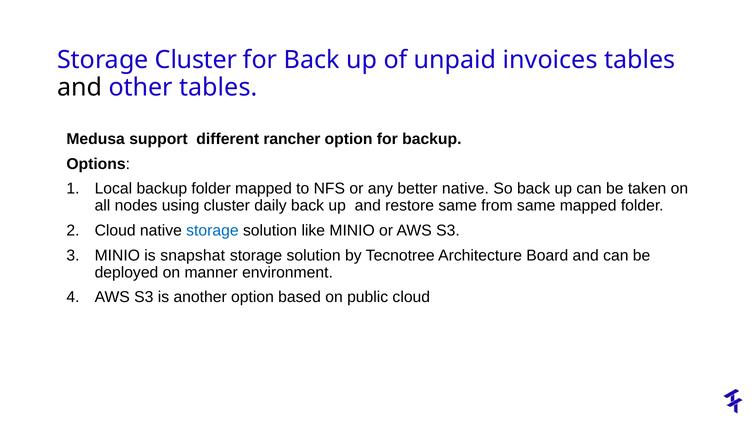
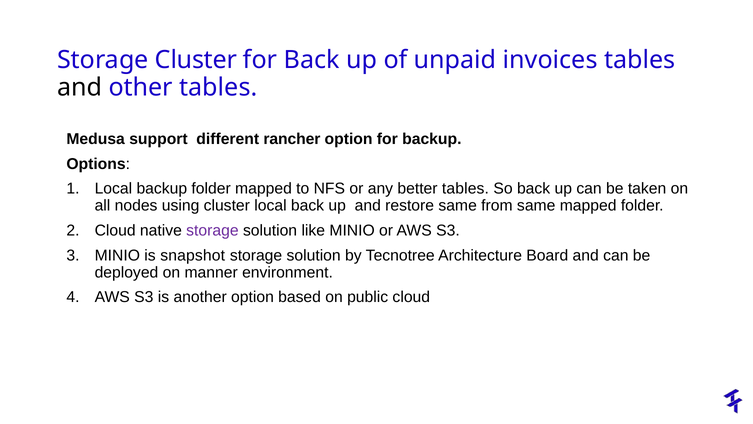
better native: native -> tables (465, 189)
cluster daily: daily -> local (270, 205)
storage colour: blue -> purple (212, 230)
snapshat: snapshat -> snapshot (193, 255)
